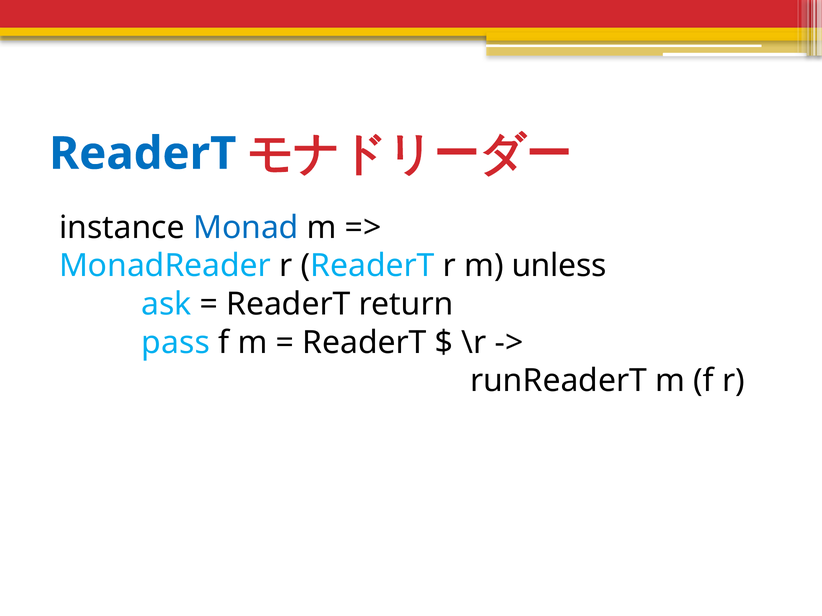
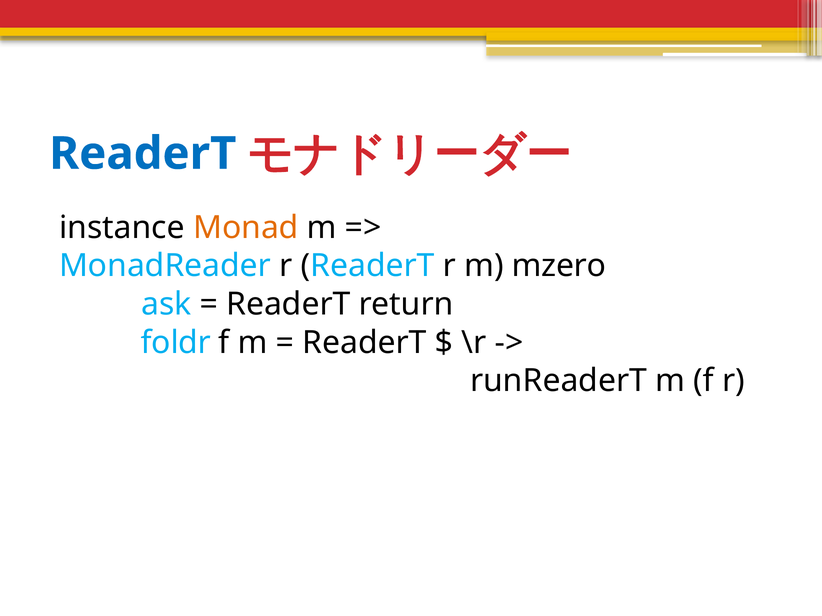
Monad colour: blue -> orange (246, 228)
unless: unless -> mzero (559, 266)
pass: pass -> foldr (176, 343)
